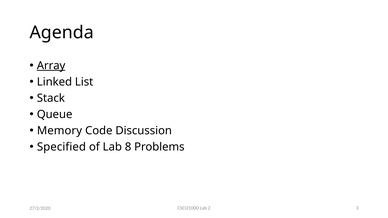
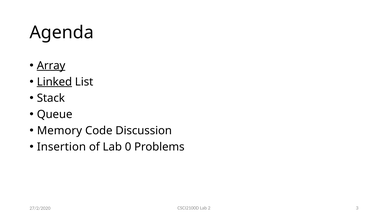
Linked underline: none -> present (54, 82)
Specified: Specified -> Insertion (61, 147)
8: 8 -> 0 (128, 147)
